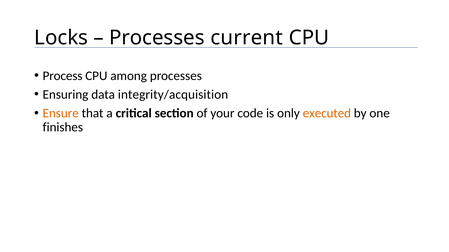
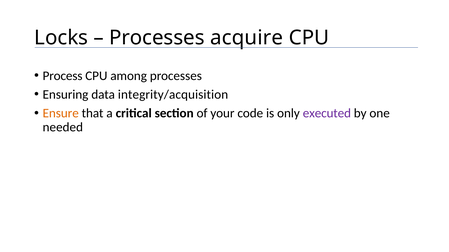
current: current -> acquire (247, 38)
executed colour: orange -> purple (327, 113)
finishes: finishes -> needed (63, 128)
